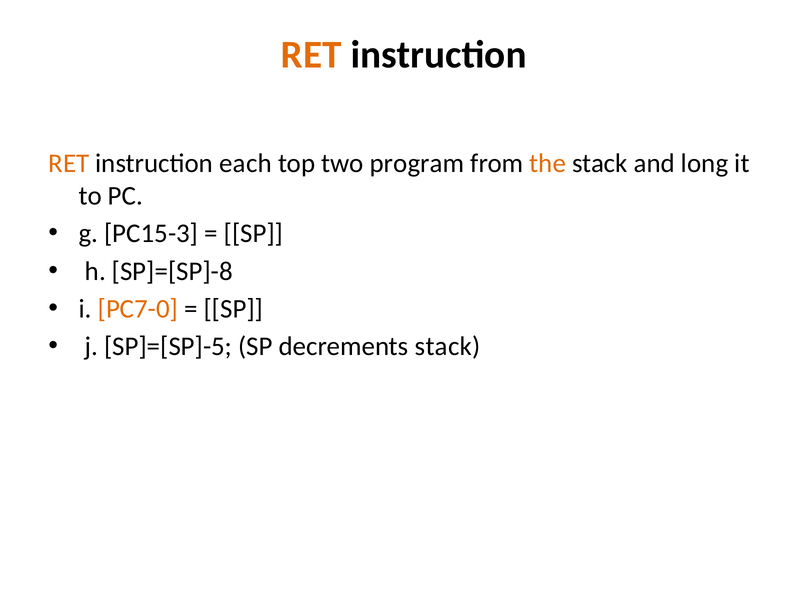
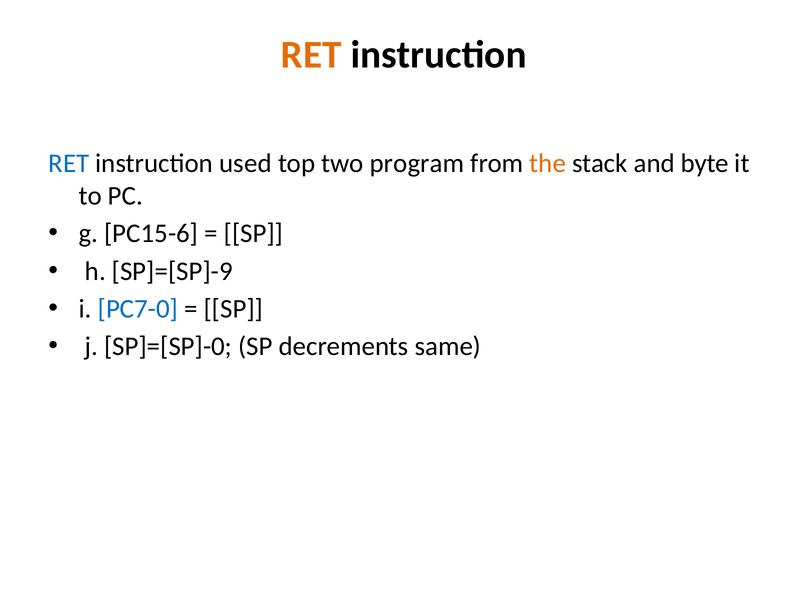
RET colour: orange -> blue (69, 163)
each: each -> used (246, 163)
long: long -> byte (705, 163)
PC15-3: PC15-3 -> PC15-6 (151, 234)
SP]=[SP]-8: SP]=[SP]-8 -> SP]=[SP]-9 (172, 271)
PC7-0 colour: orange -> blue (138, 309)
SP]=[SP]-5: SP]=[SP]-5 -> SP]=[SP]-0 (168, 347)
decrements stack: stack -> same (448, 347)
